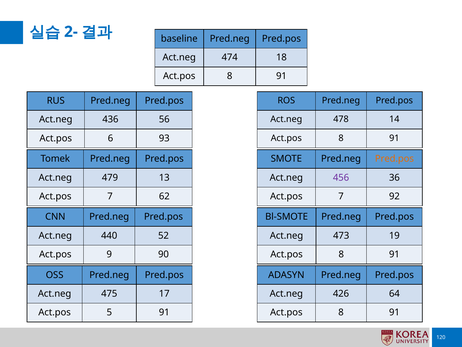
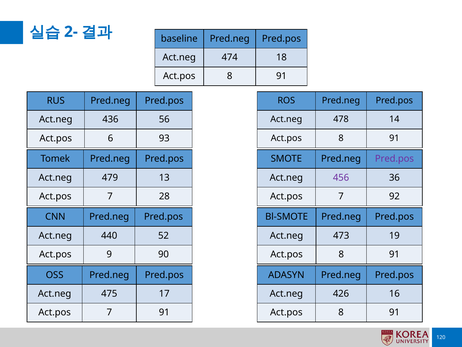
Pred.pos colour: orange -> purple (394, 159)
62: 62 -> 28 (164, 196)
64: 64 -> 16 (394, 293)
5: 5 -> 7 (109, 312)
